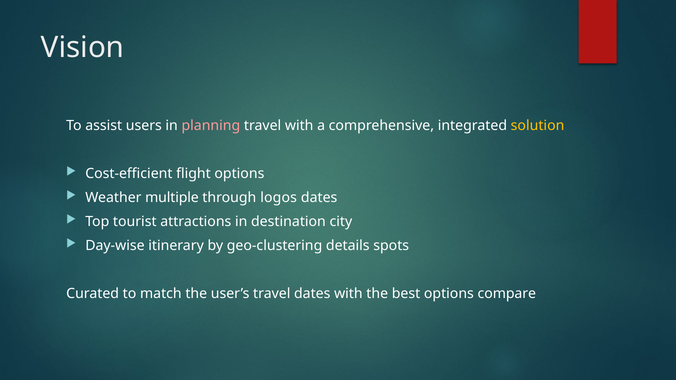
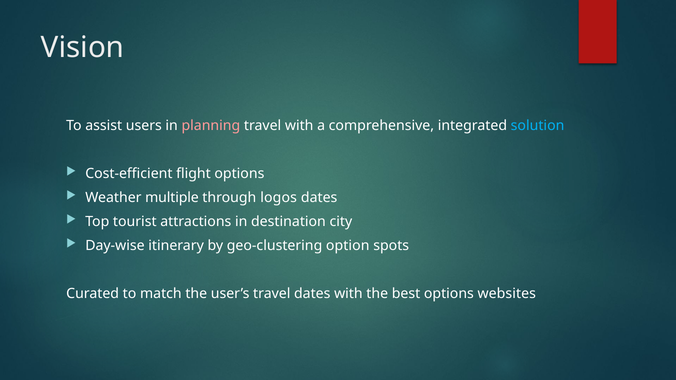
solution colour: yellow -> light blue (538, 126)
details: details -> option (348, 246)
compare: compare -> websites (507, 294)
